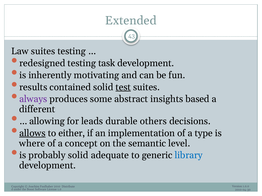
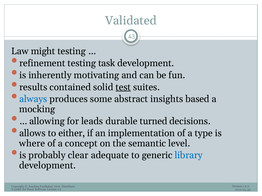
Extended: Extended -> Validated (131, 21)
Law suites: suites -> might (43, 51)
redesigned: redesigned -> refinement (42, 63)
always colour: purple -> blue (33, 99)
different: different -> mocking (37, 109)
others: others -> turned (153, 121)
allows underline: present -> none (32, 133)
probably solid: solid -> clear (78, 156)
